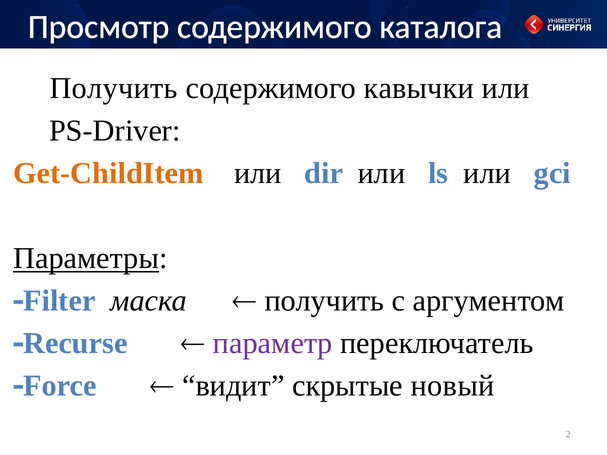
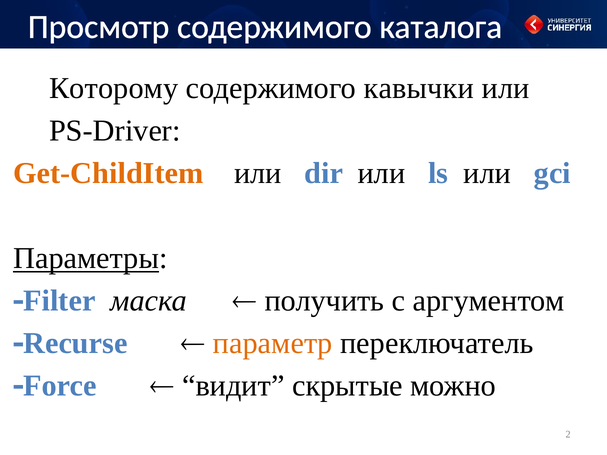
Получить: Получить -> Которому (114, 88)
параметр colour: purple -> orange (273, 343)
новый: новый -> можно (453, 386)
